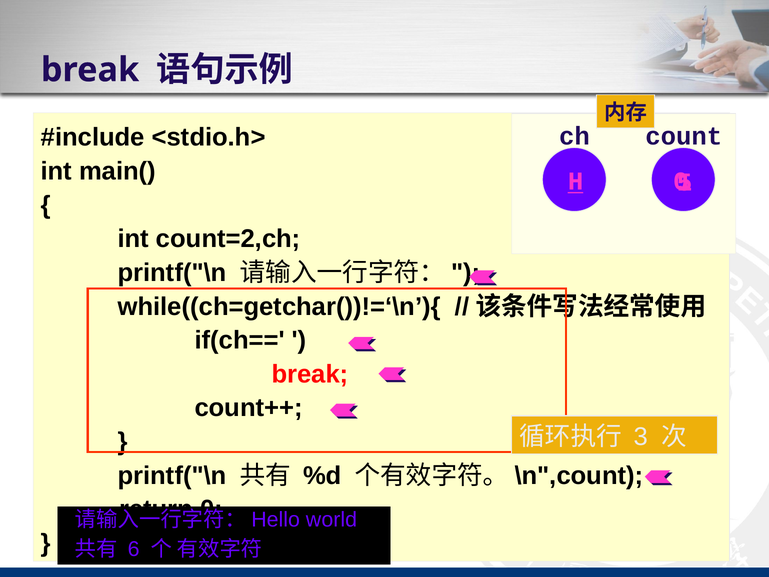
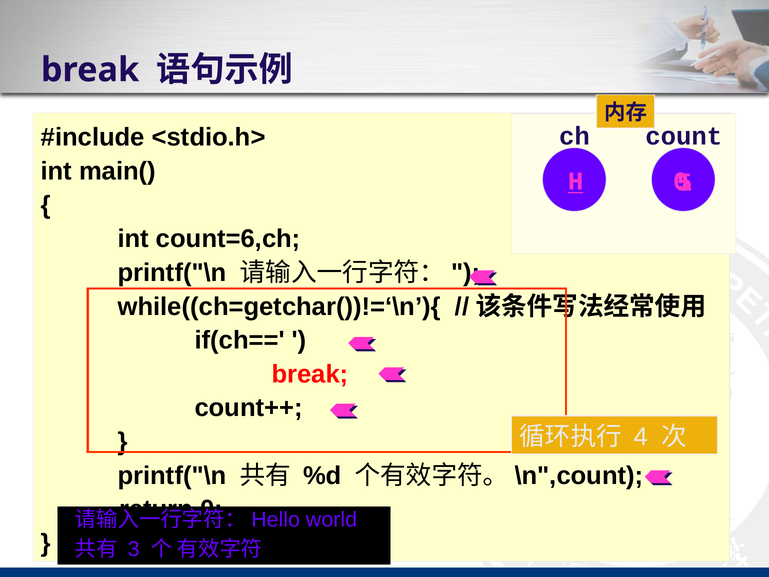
count=2,ch: count=2,ch -> count=6,ch (228, 239)
3: 3 -> 4 (641, 437)
6: 6 -> 3 (134, 549)
